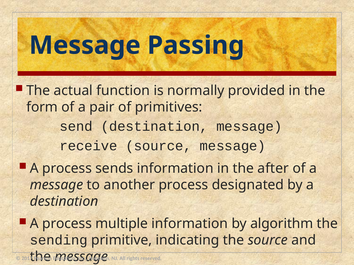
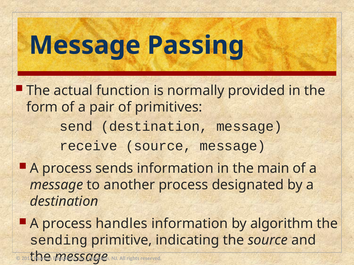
after: after -> main (273, 169)
multiple: multiple -> handles (122, 224)
